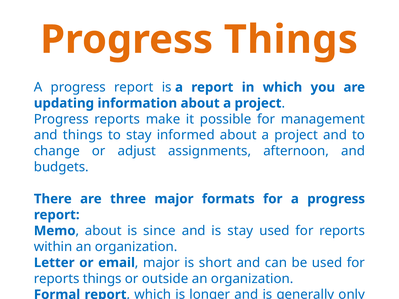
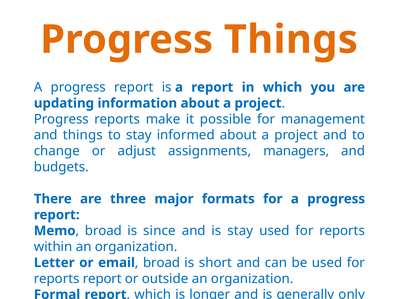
afternoon: afternoon -> managers (296, 151)
about: about -> broad (103, 231)
major: major -> broad (162, 263)
reports things: things -> report (102, 279)
